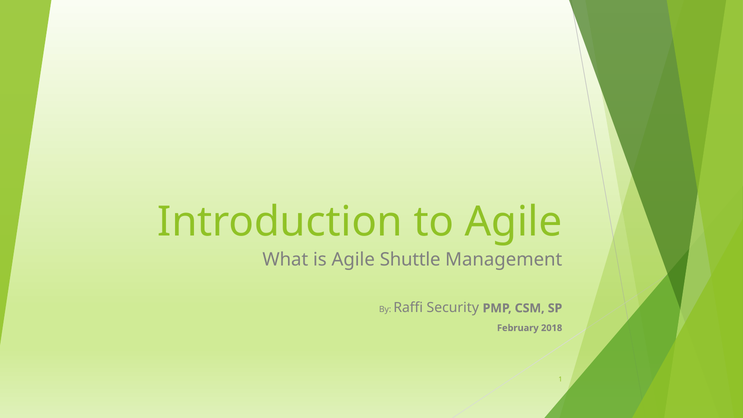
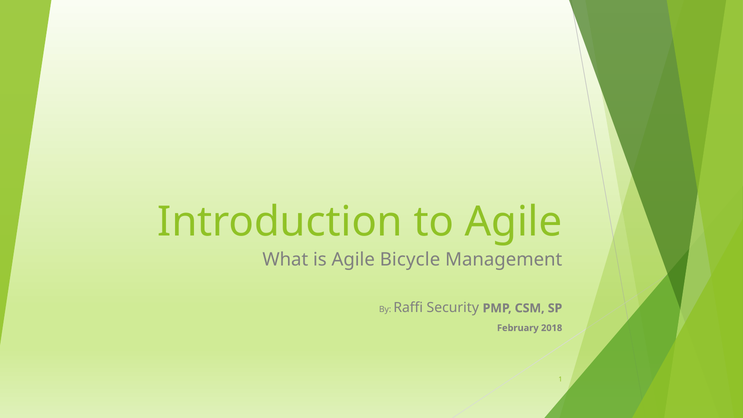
Shuttle: Shuttle -> Bicycle (410, 260)
